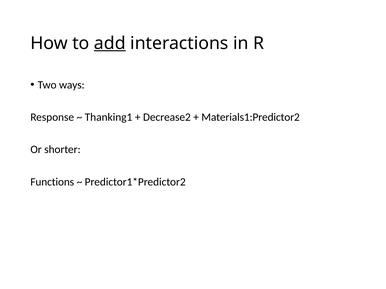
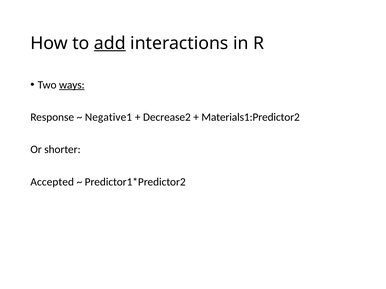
ways underline: none -> present (72, 85)
Thanking1: Thanking1 -> Negative1 (108, 117)
Functions: Functions -> Accepted (52, 182)
